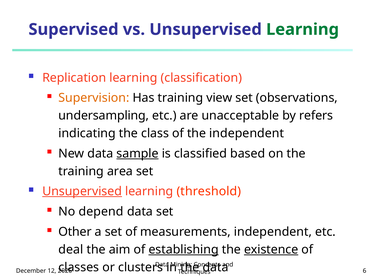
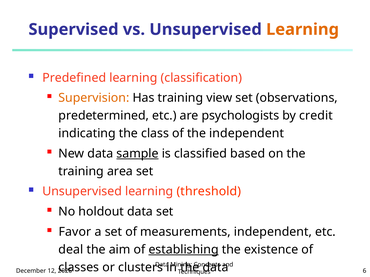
Learning colour: green -> orange (303, 29)
Replication: Replication -> Predefined (74, 78)
undersampling: undersampling -> predetermined (104, 116)
unacceptable: unacceptable -> psychologists (240, 116)
refers: refers -> credit (316, 116)
Unsupervised underline: present -> none (82, 192)
depend: depend -> holdout (101, 212)
Other: Other -> Favor (75, 232)
existence underline: present -> none (271, 250)
